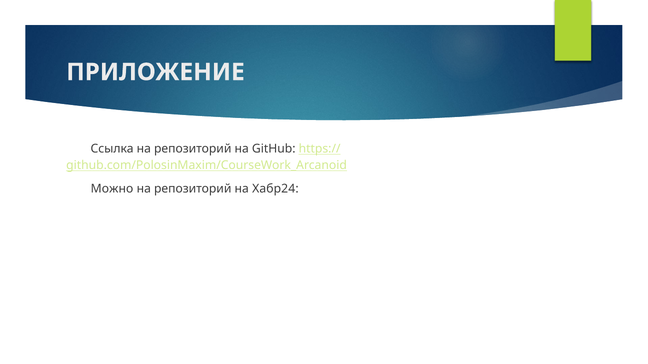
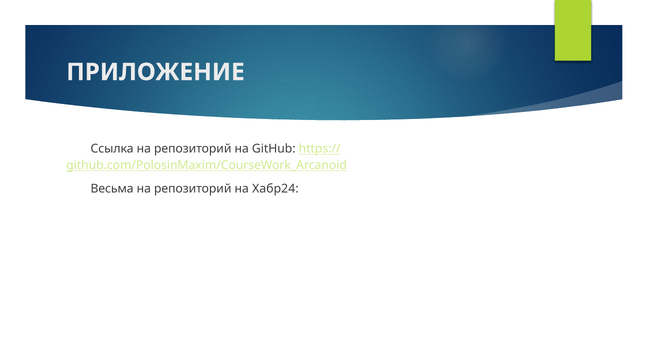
Можно: Можно -> Весьма (112, 189)
